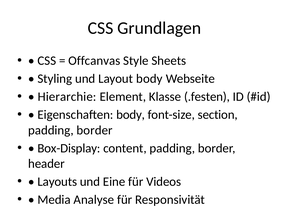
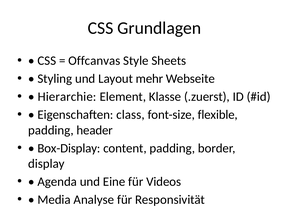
Layout body: body -> mehr (149, 79)
.festen: .festen -> .zuerst (207, 97)
Eigenschaften body: body -> class (130, 115)
section: section -> flexible (218, 115)
border: border -> header (95, 130)
header: header -> display (46, 163)
Layouts: Layouts -> Agenda (57, 181)
